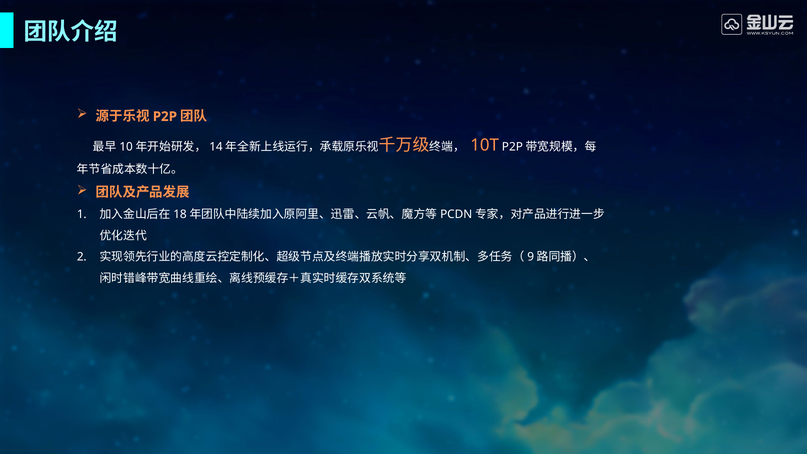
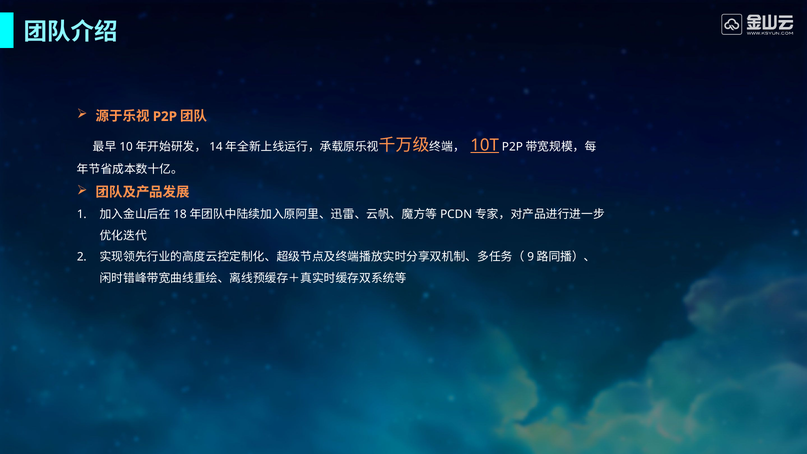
10T underline: none -> present (485, 145)
